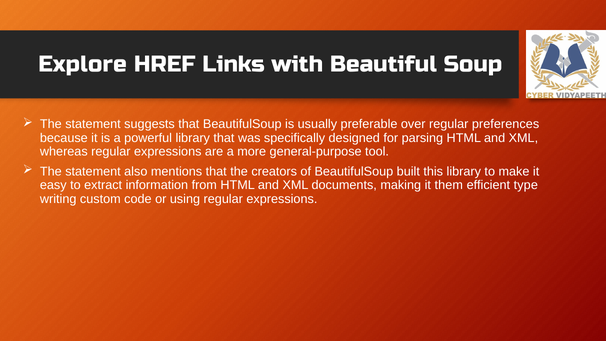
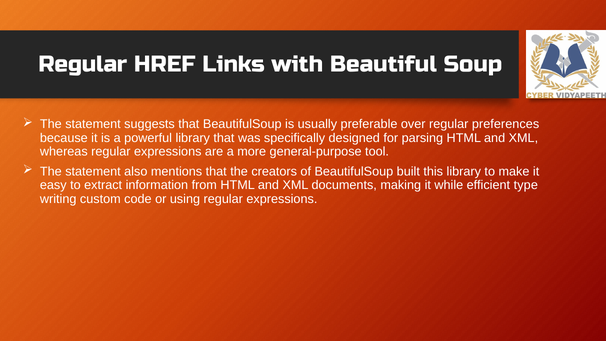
Explore: Explore -> Regular (83, 64)
them: them -> while (449, 185)
